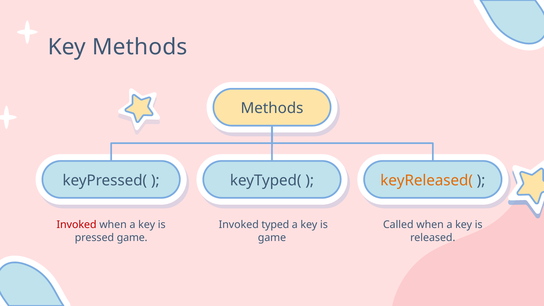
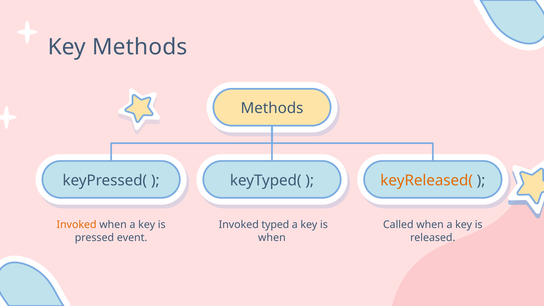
Invoked colour: red -> orange (77, 225)
pressed game: game -> event (132, 238)
game: game -> when (272, 238)
